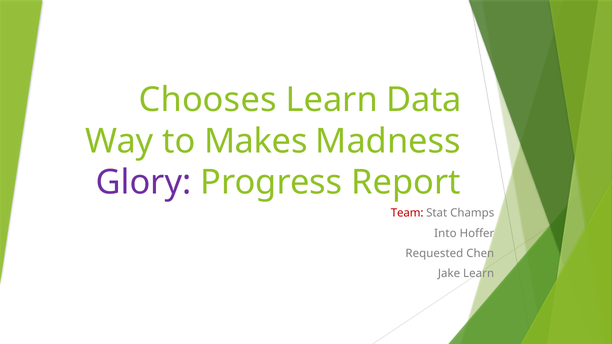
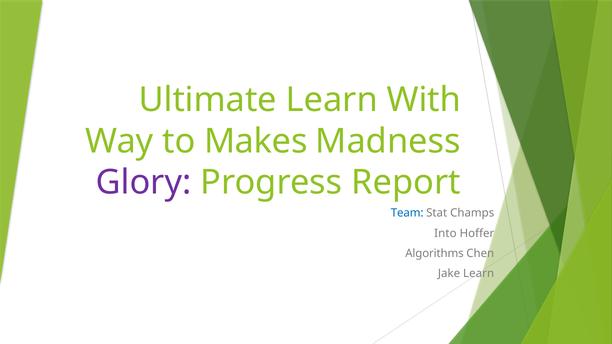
Chooses: Chooses -> Ultimate (208, 100)
Data: Data -> With (424, 100)
Team colour: red -> blue (407, 213)
Requested: Requested -> Algorithms (434, 254)
